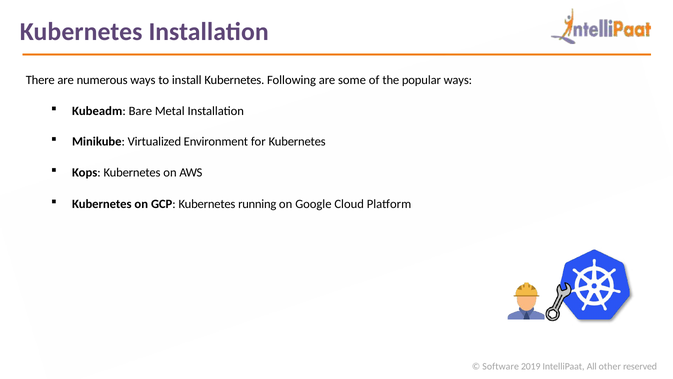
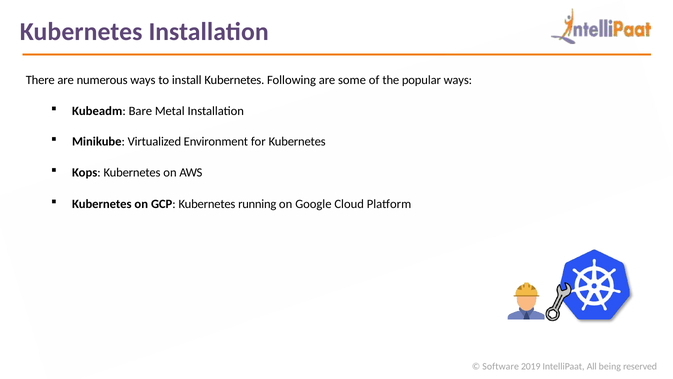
other: other -> being (610, 366)
